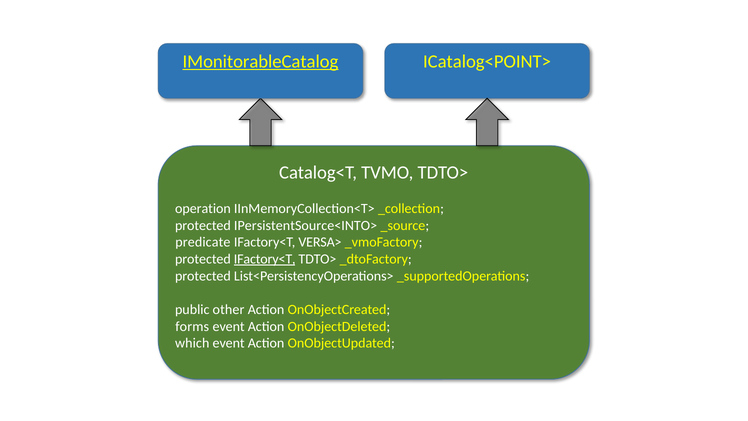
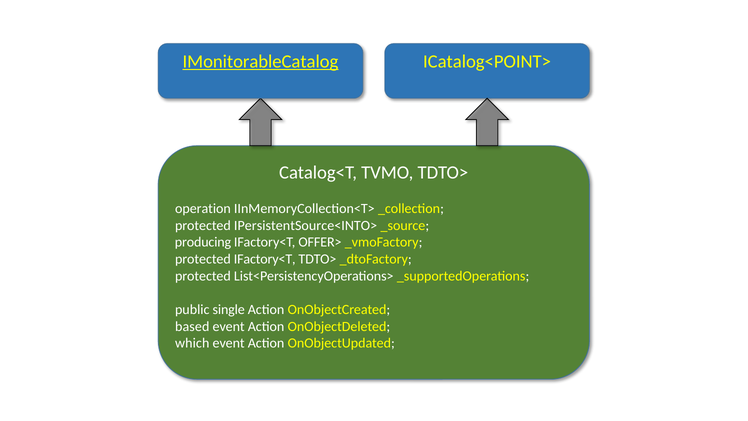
predicate: predicate -> producing (203, 242)
VERSA>: VERSA> -> OFFER> (320, 242)
IFactory<T underline: present -> none (265, 259)
other: other -> single (229, 309)
forms: forms -> based (192, 326)
